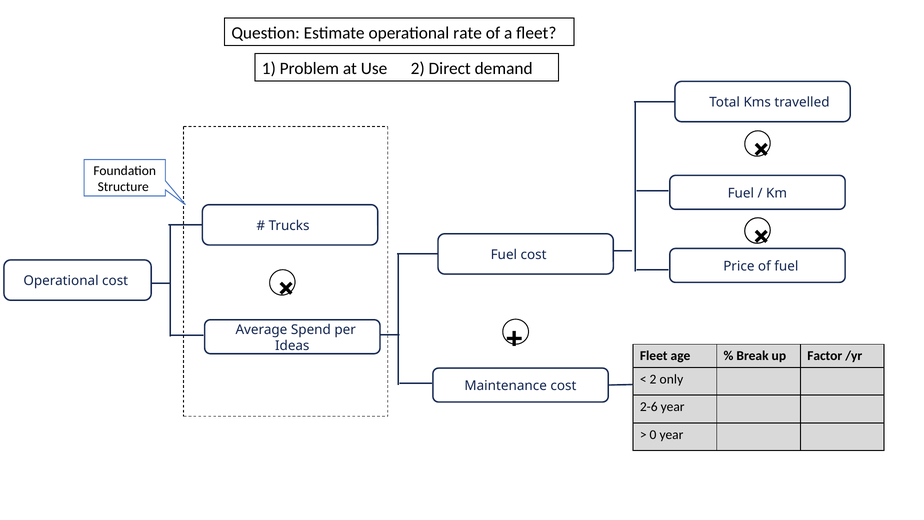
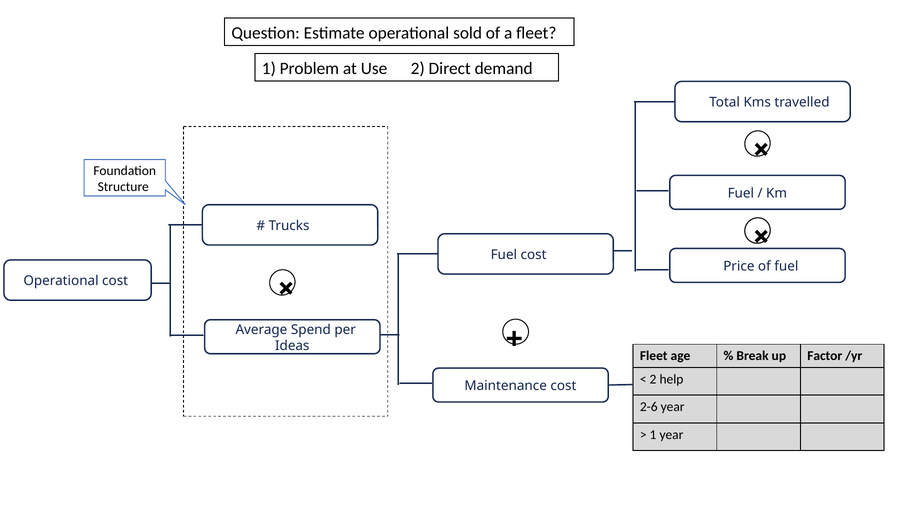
rate: rate -> sold (468, 33)
only: only -> help (671, 379)
0: 0 -> 1 (653, 435)
